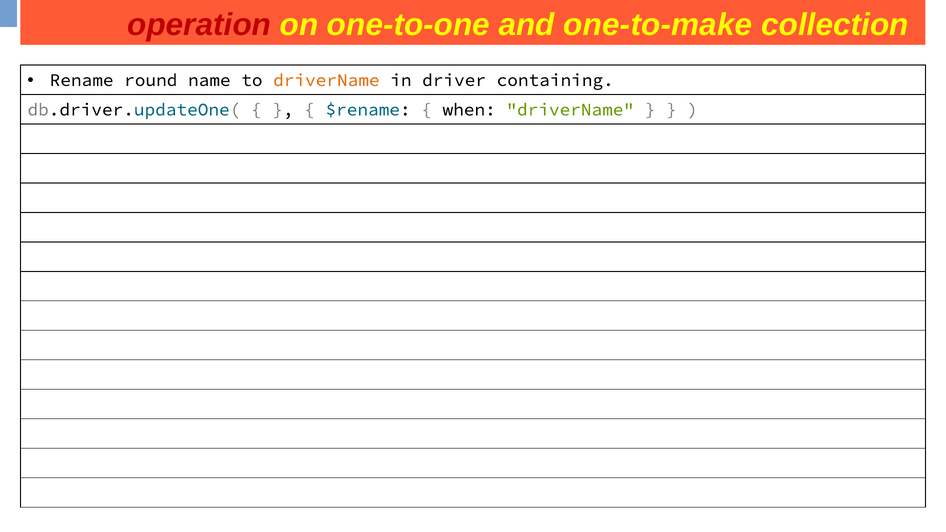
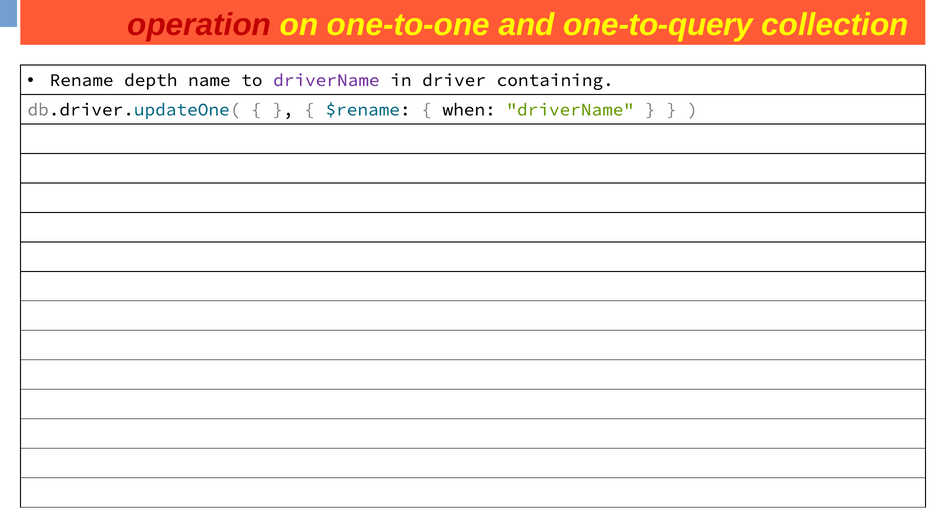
one-to-make: one-to-make -> one-to-query (658, 25)
round: round -> depth (151, 80)
driverName colour: orange -> purple (326, 80)
